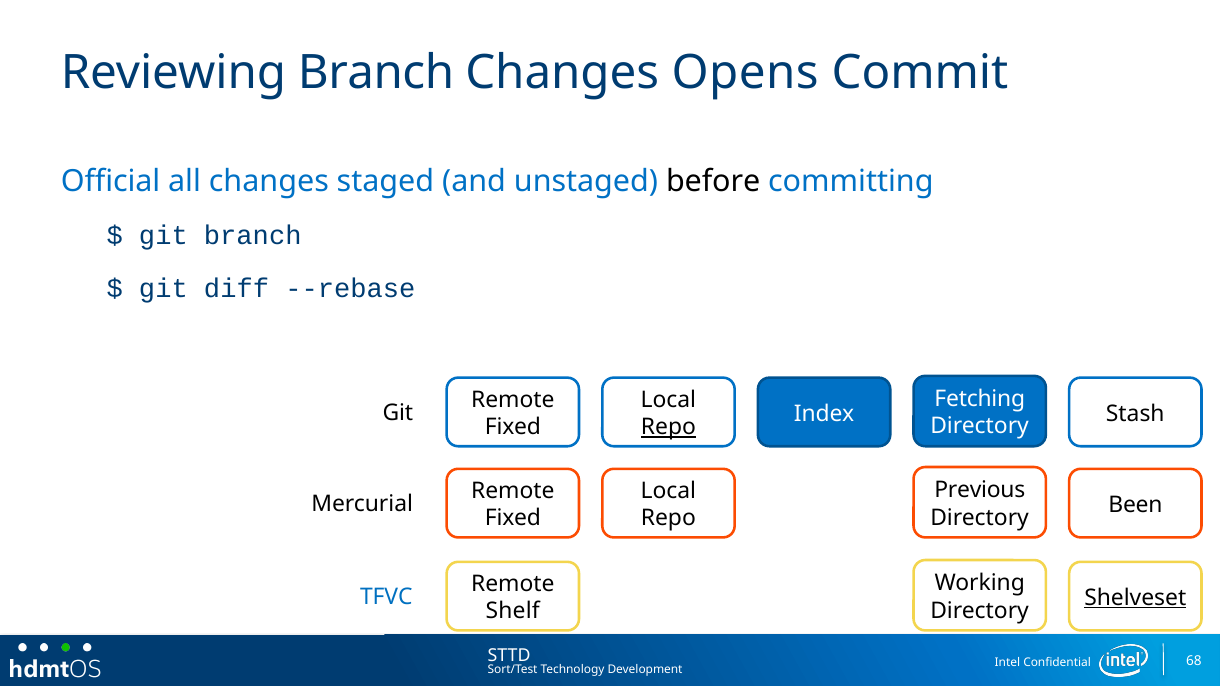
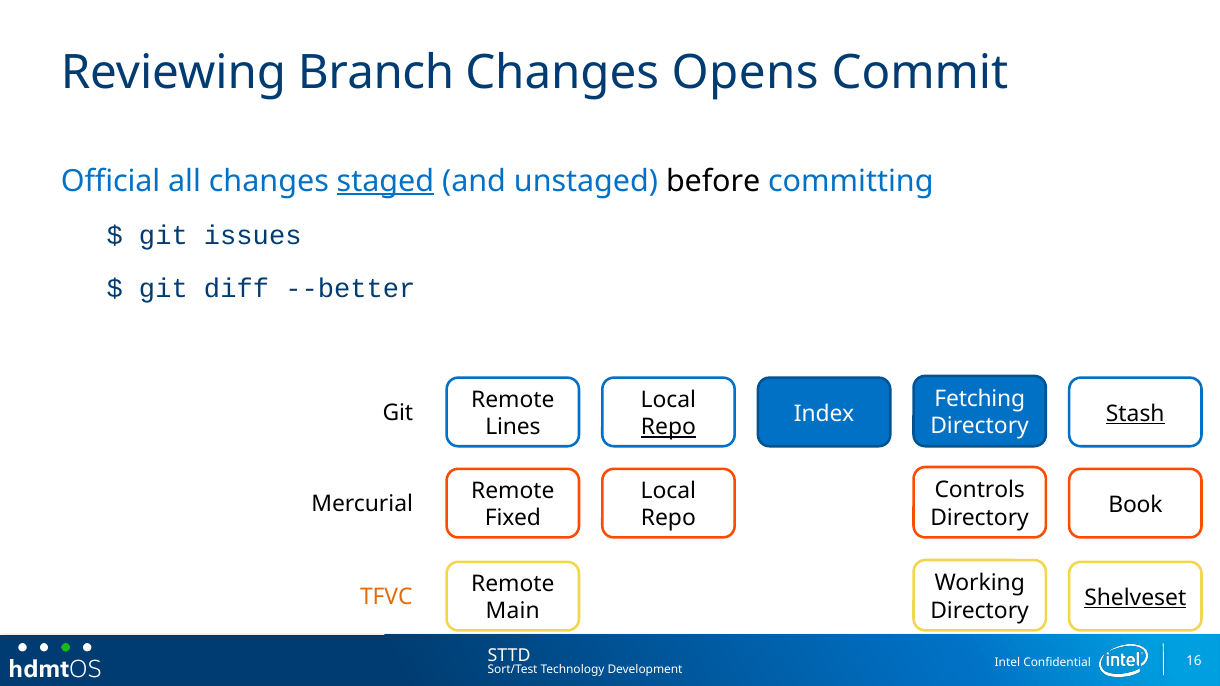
staged underline: none -> present (385, 181)
git branch: branch -> issues (253, 236)
--rebase: --rebase -> --better (350, 289)
Stash underline: none -> present (1135, 414)
Fixed: Fixed -> Lines (513, 427)
Previous: Previous -> Controls (980, 490)
Been: Been -> Book (1135, 505)
TFVC colour: blue -> orange (386, 598)
Shelf: Shelf -> Main (513, 612)
68: 68 -> 16 (1194, 662)
